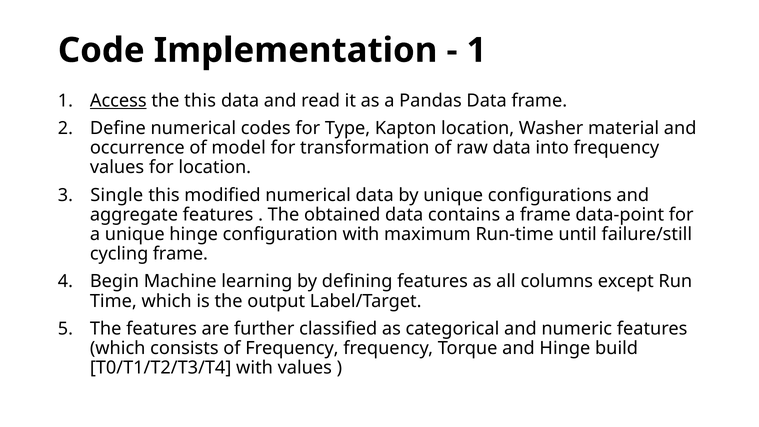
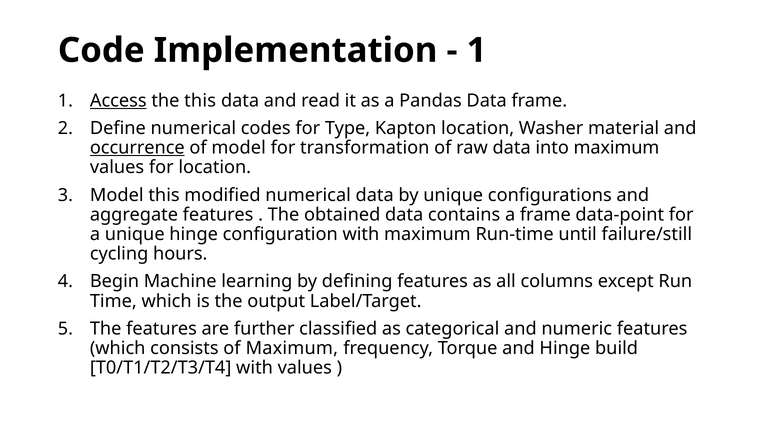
occurrence underline: none -> present (137, 148)
into frequency: frequency -> maximum (616, 148)
Single: Single -> Model (117, 195)
cycling frame: frame -> hours (180, 254)
of Frequency: Frequency -> Maximum (292, 348)
